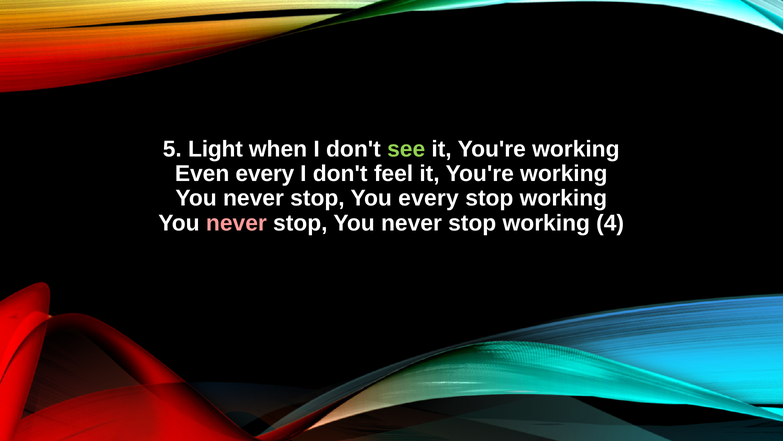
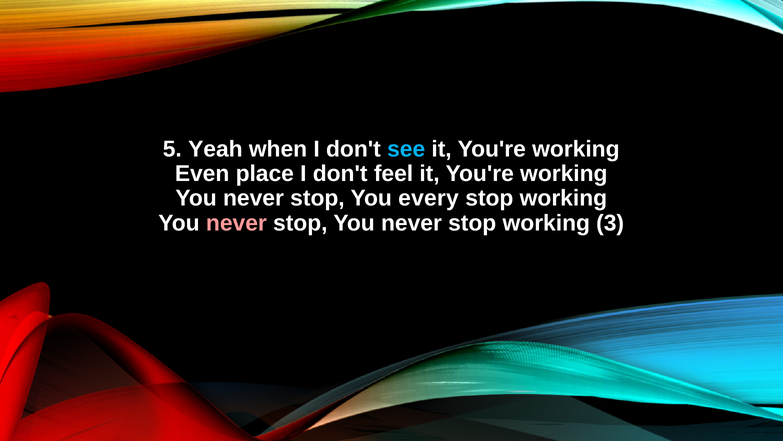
Light: Light -> Yeah (215, 149)
see colour: light green -> light blue (406, 149)
Even every: every -> place (265, 174)
4: 4 -> 3 (610, 223)
